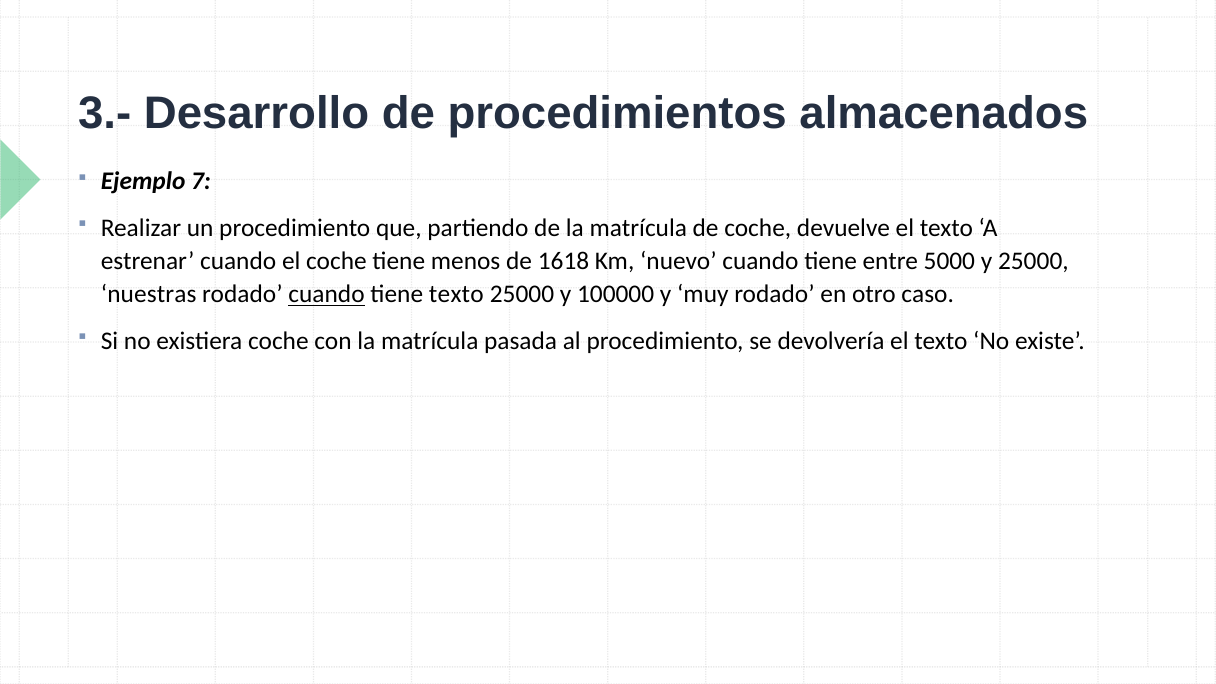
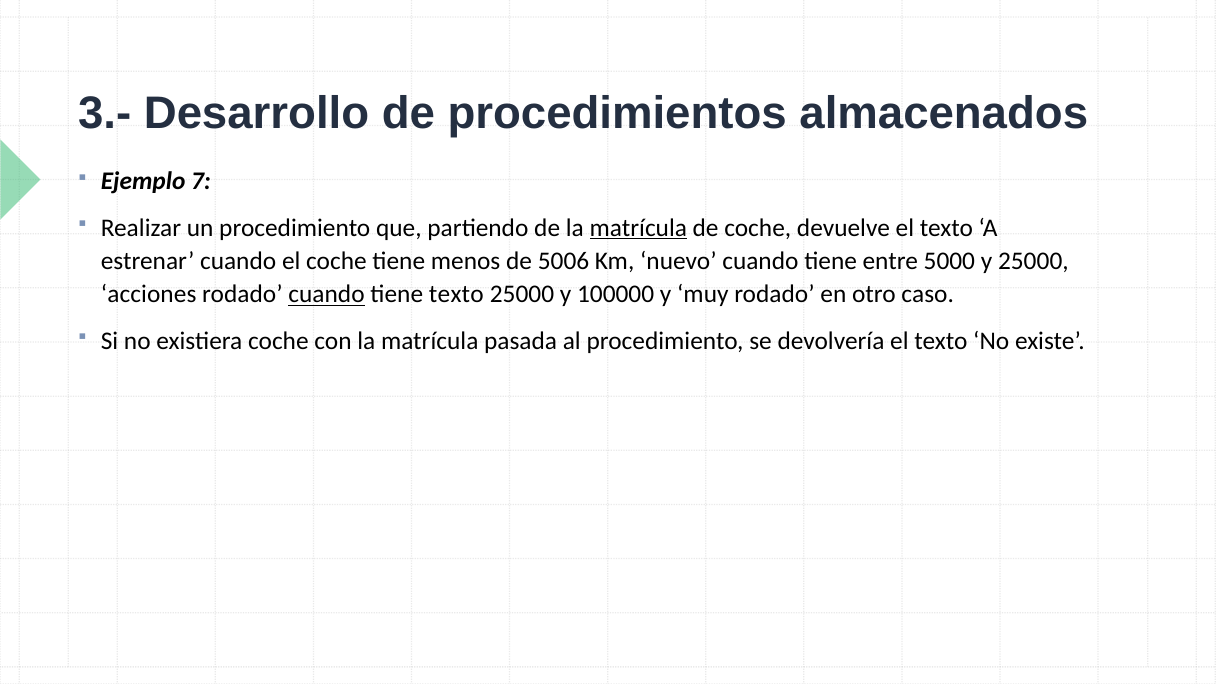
matrícula underline: none -> present (638, 228)
1618: 1618 -> 5006 (564, 261)
nuestras: nuestras -> acciones (149, 295)
